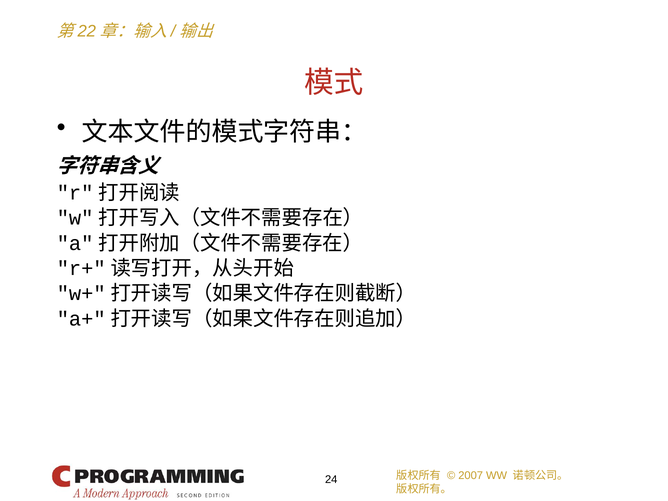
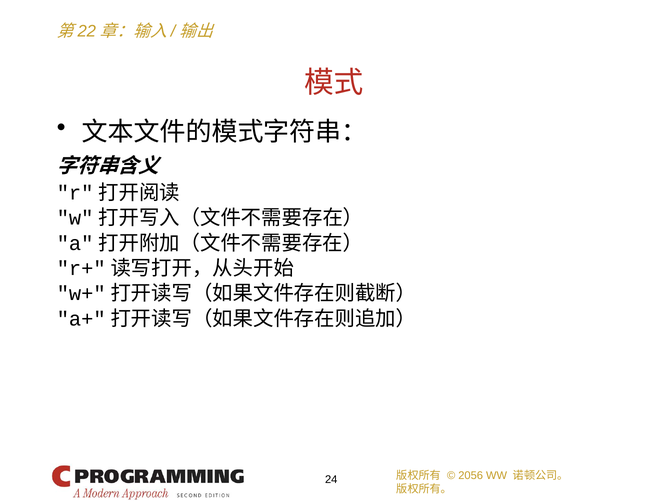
2007: 2007 -> 2056 (471, 476)
